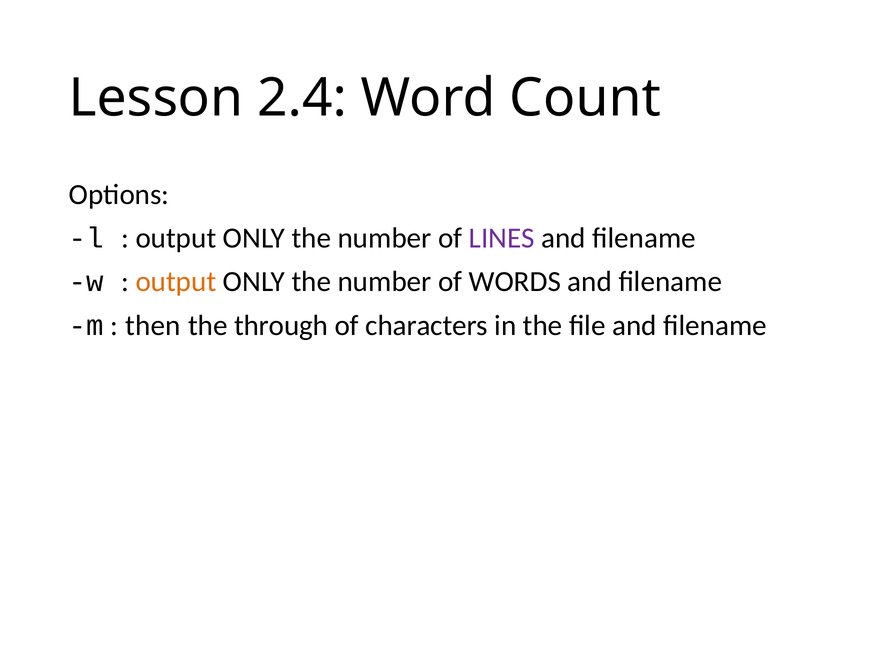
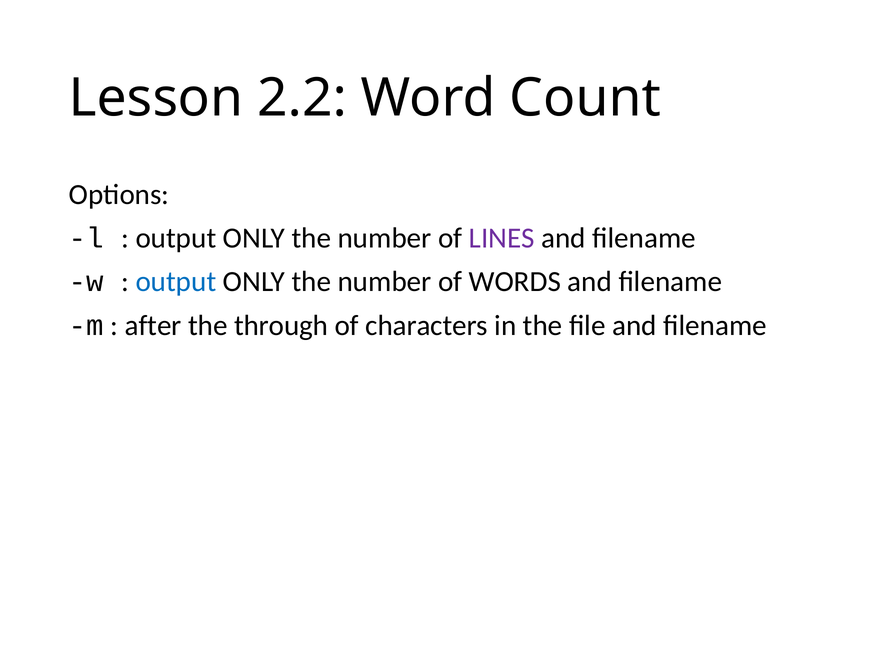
2.4: 2.4 -> 2.2 (302, 98)
output colour: orange -> blue (176, 282)
then: then -> after (153, 325)
